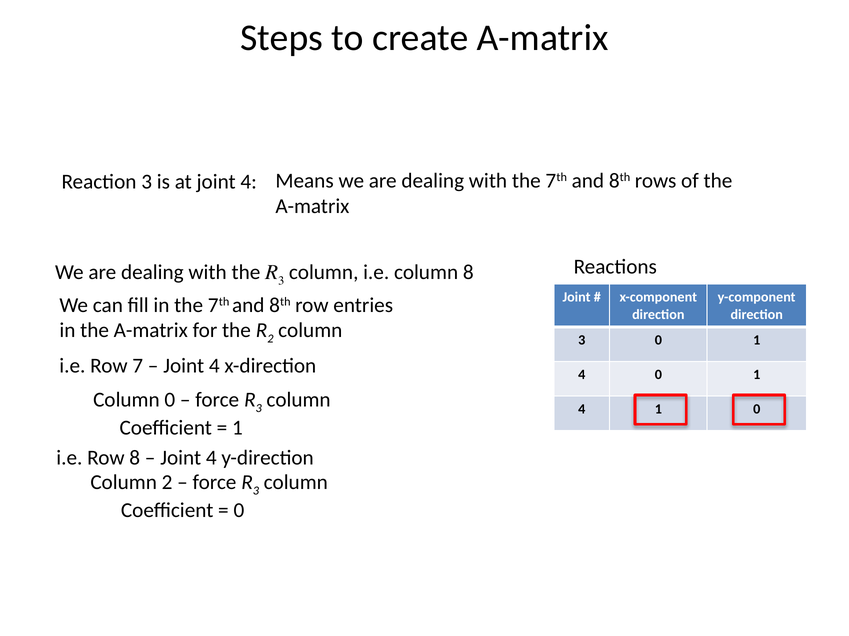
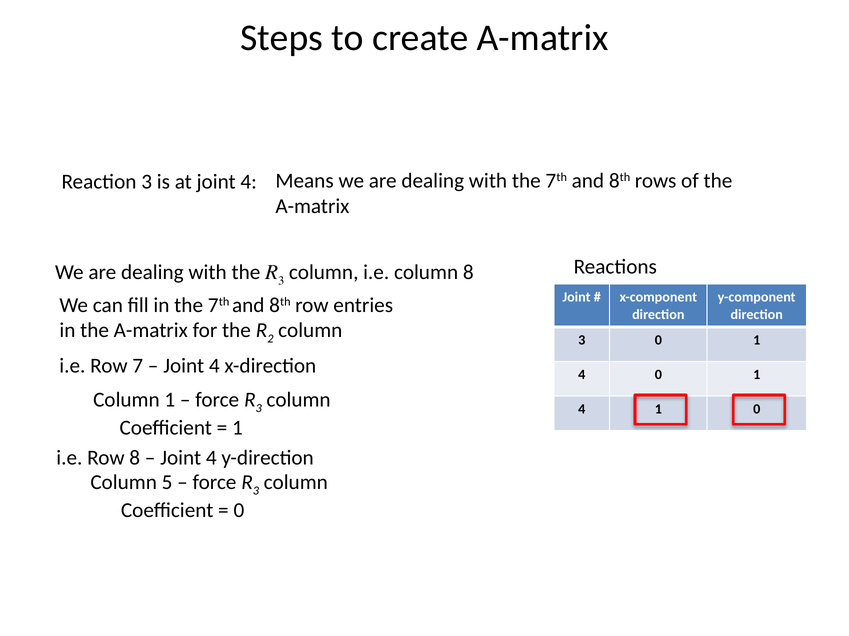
Column 0: 0 -> 1 (170, 400)
Column 2: 2 -> 5 (167, 483)
